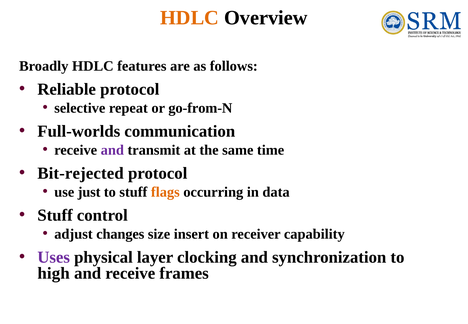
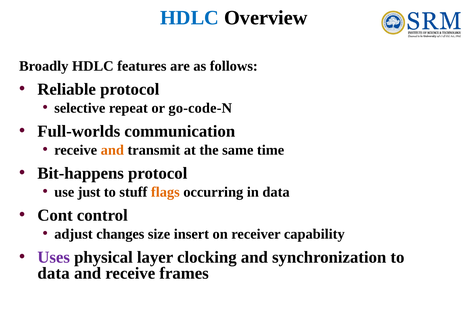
HDLC colour: orange -> blue (190, 18)
go-from-N: go-from-N -> go-code-N (200, 108)
and colour: purple -> orange (112, 150)
Bit-rejected: Bit-rejected -> Bit-happens (81, 173)
Stuff: Stuff -> Cont (55, 215)
high: high -> data (54, 273)
